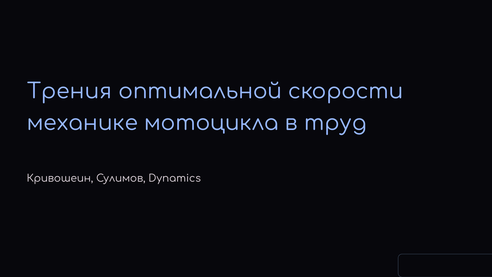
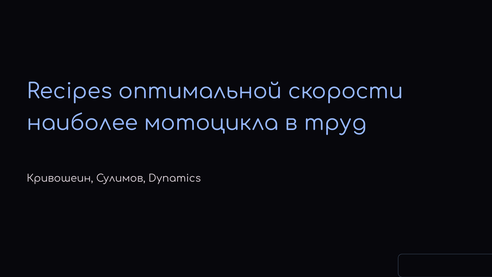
Трения: Трения -> Recipes (69, 91)
механике: механике -> наиболее (82, 123)
